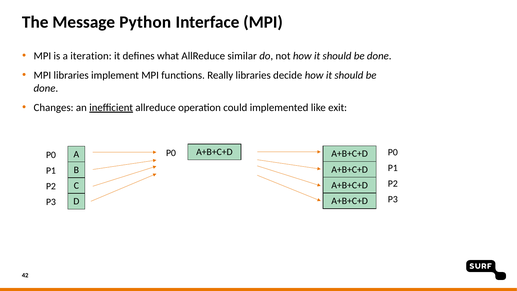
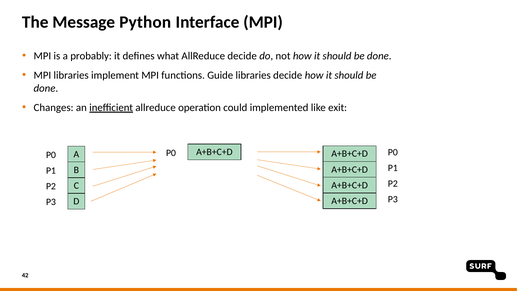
iteration: iteration -> probably (91, 56)
AllReduce similar: similar -> decide (242, 56)
Really: Really -> Guide (220, 75)
